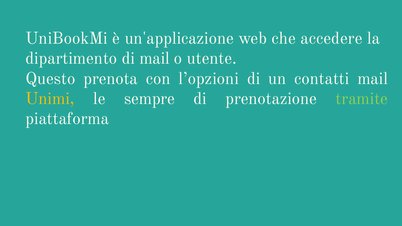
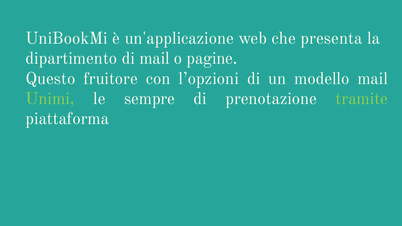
accedere: accedere -> presenta (331, 38)
utente: utente -> pagine (212, 58)
prenota: prenota -> fruitore (111, 79)
contatti: contatti -> modello (322, 79)
Unimi colour: yellow -> light green (50, 99)
